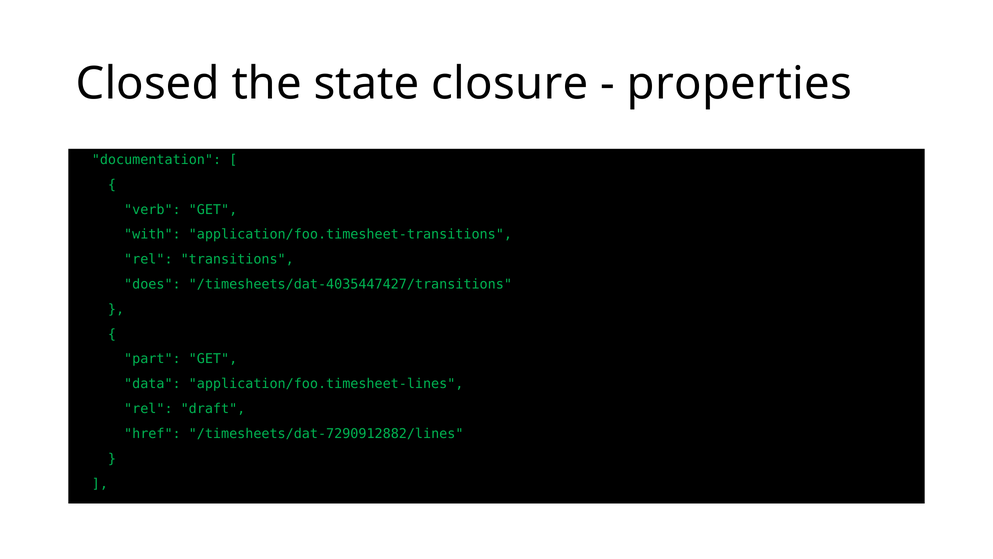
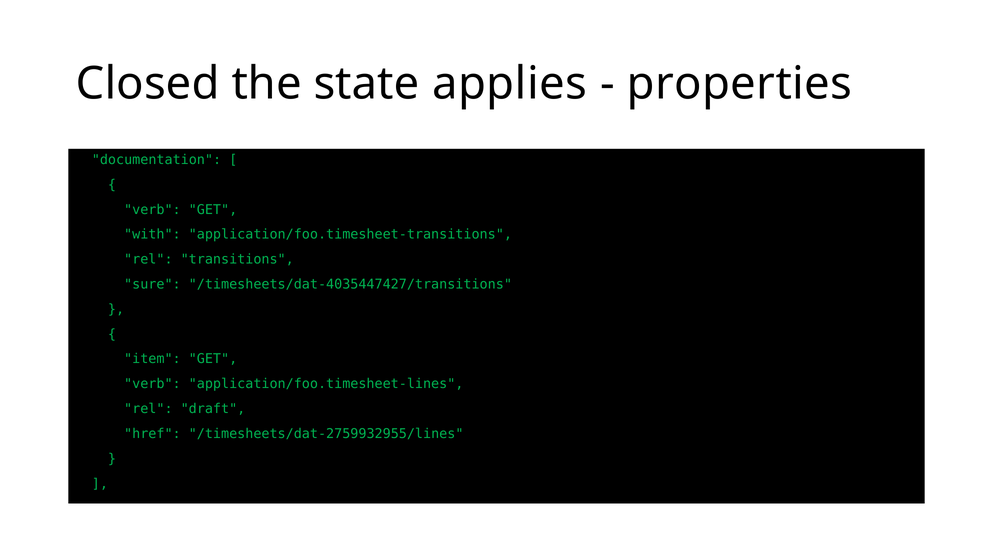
closure: closure -> applies (510, 83)
does: does -> sure (152, 284)
part: part -> item (152, 359)
data: data -> verb (152, 384)
/timesheets/dat-7290912882/lines: /timesheets/dat-7290912882/lines -> /timesheets/dat-2759932955/lines (326, 433)
